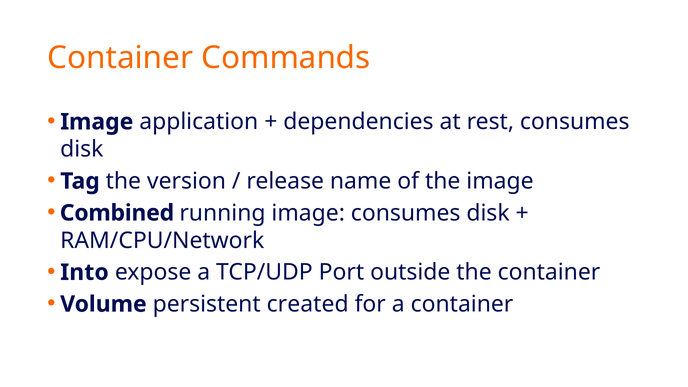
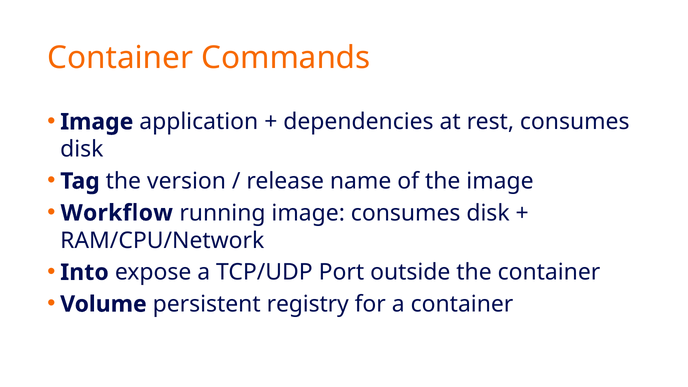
Combined: Combined -> Workflow (117, 213)
created: created -> registry (308, 304)
